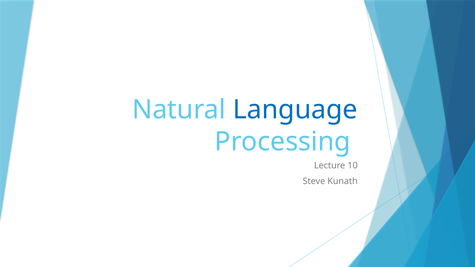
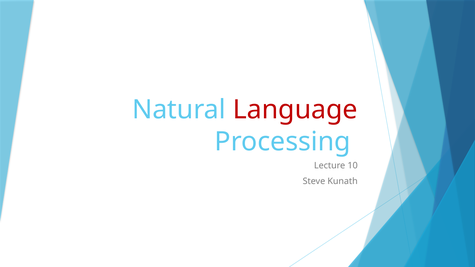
Language colour: blue -> red (295, 110)
